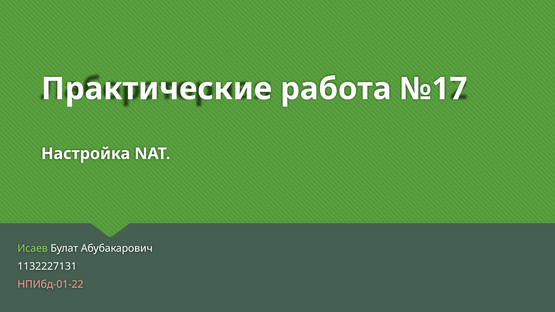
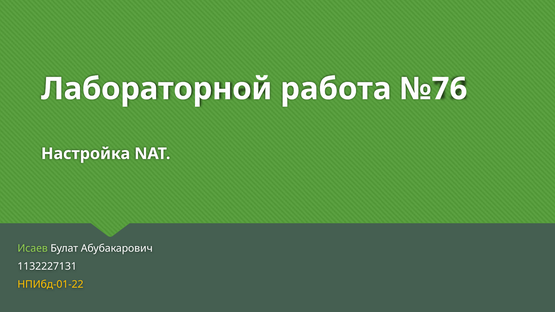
Практические: Практические -> Лабораторной (157, 89)
№17: №17 -> №76 (433, 89)
НПИбд-01-22 colour: pink -> yellow (50, 285)
